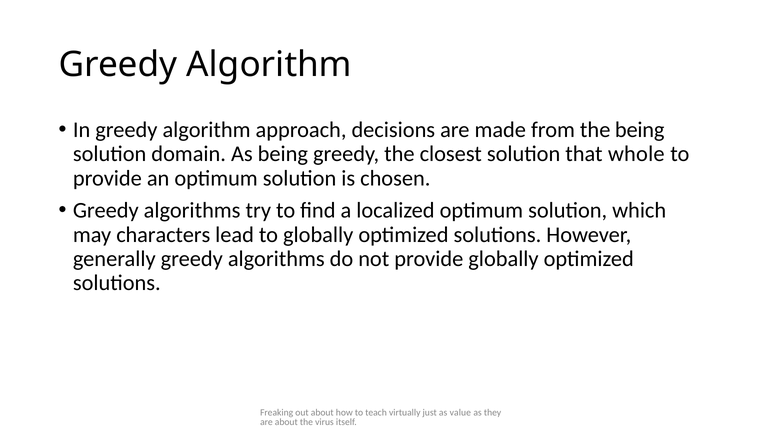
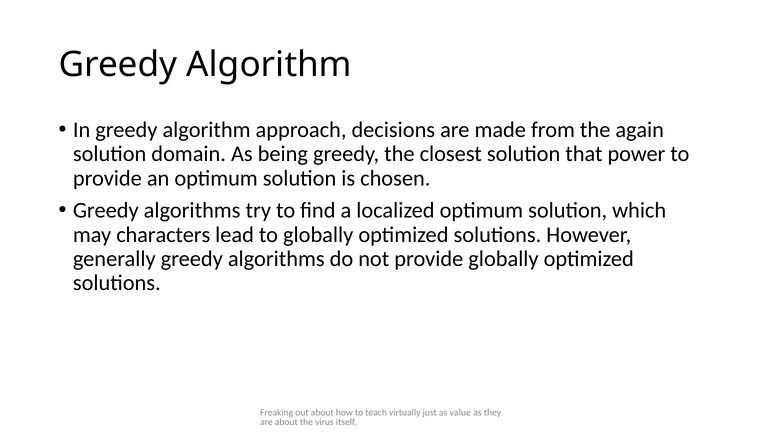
the being: being -> again (640, 130)
whole: whole -> power (636, 154)
